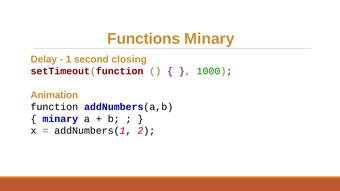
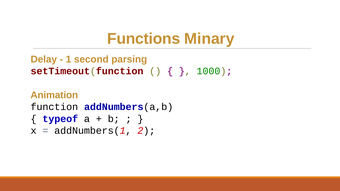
closing: closing -> parsing (129, 59)
minary: minary -> typeof (60, 119)
